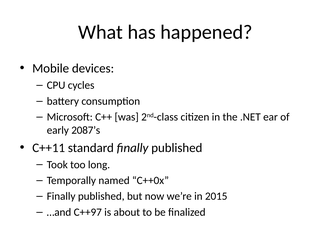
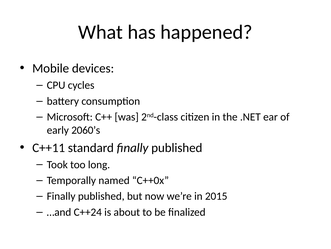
2087’s: 2087’s -> 2060’s (86, 130)
C++97: C++97 -> C++24 (88, 212)
